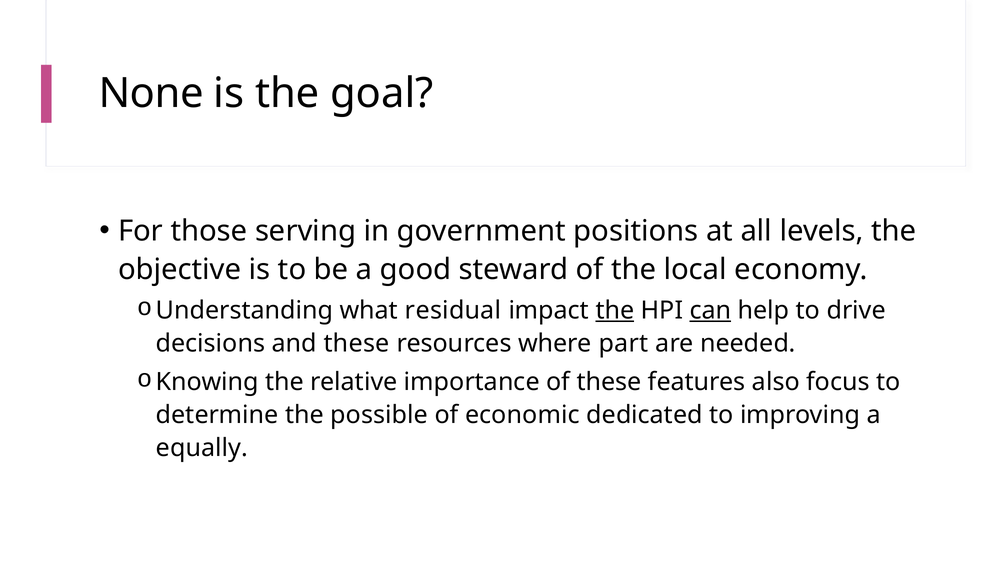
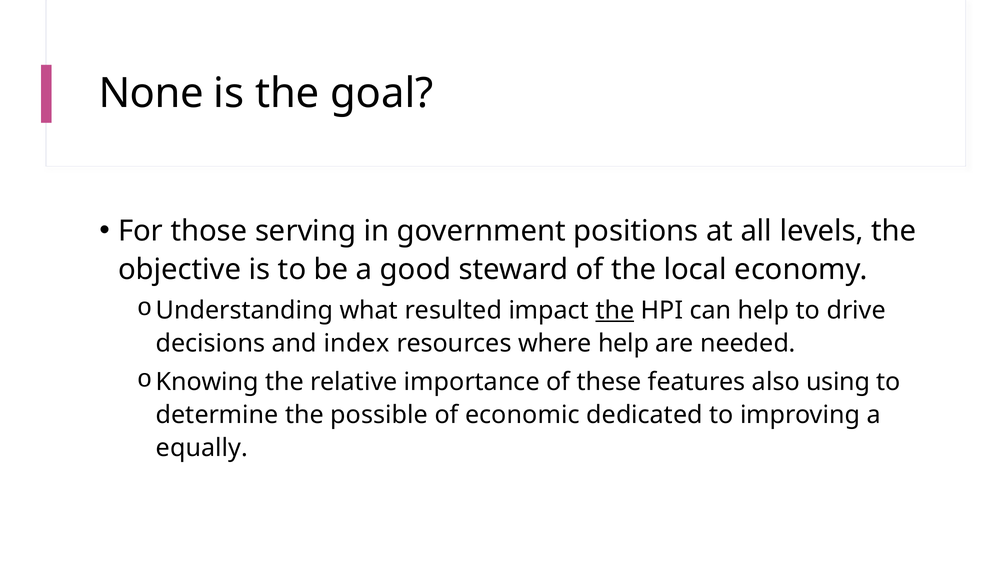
residual: residual -> resulted (453, 310)
can underline: present -> none (710, 310)
and these: these -> index (357, 343)
where part: part -> help (624, 343)
focus: focus -> using (838, 382)
